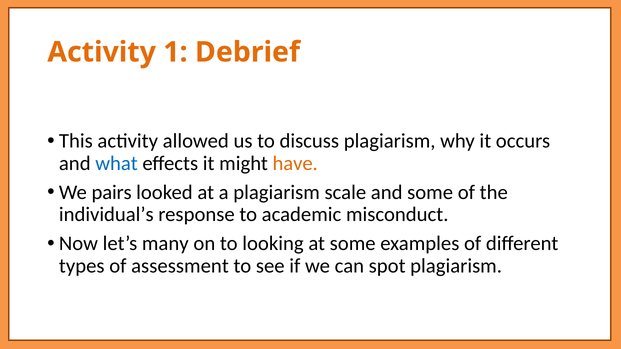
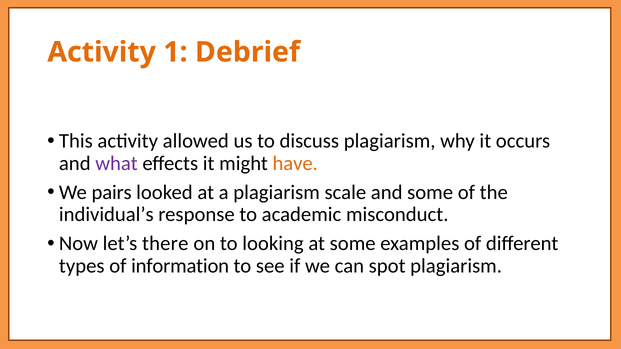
what colour: blue -> purple (117, 164)
many: many -> there (165, 244)
assessment: assessment -> information (180, 266)
